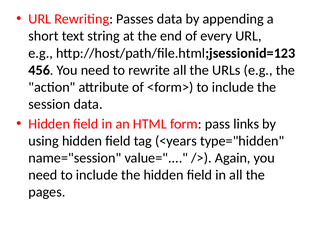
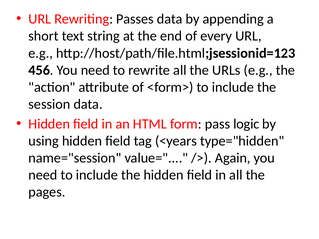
links: links -> logic (246, 124)
